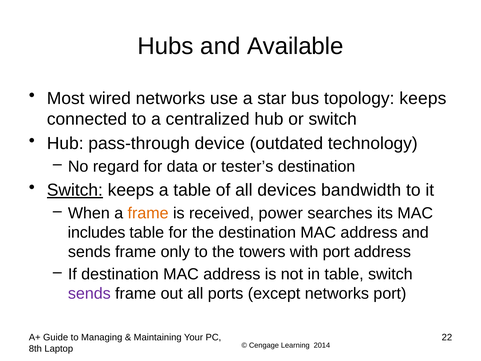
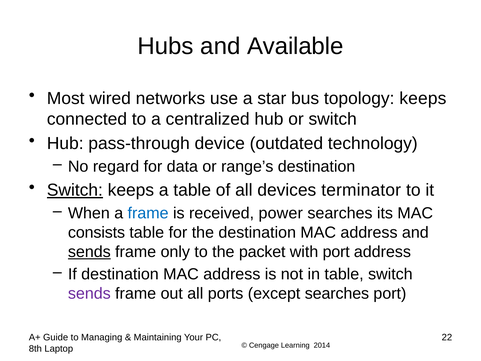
tester’s: tester’s -> range’s (247, 166)
bandwidth: bandwidth -> terminator (361, 190)
frame colour: orange -> blue (148, 213)
includes: includes -> consists (96, 232)
sends underline: none -> present (89, 252)
towers: towers -> packet (262, 252)
except networks: networks -> searches (337, 293)
